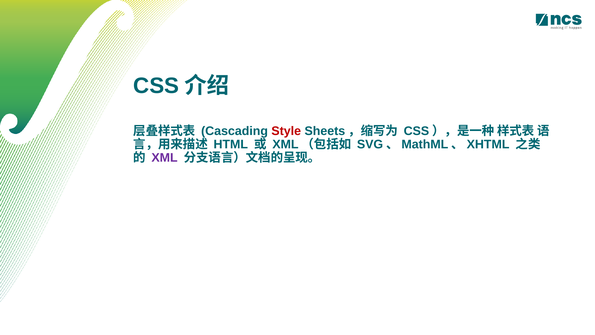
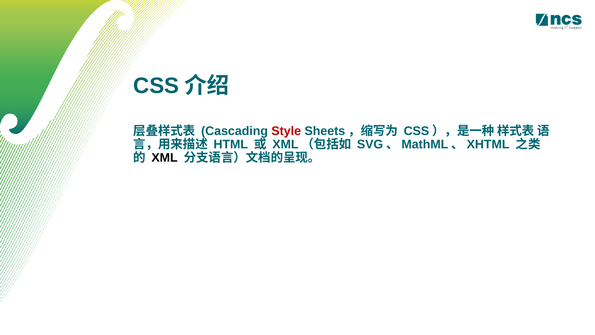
XML colour: purple -> black (165, 158)
